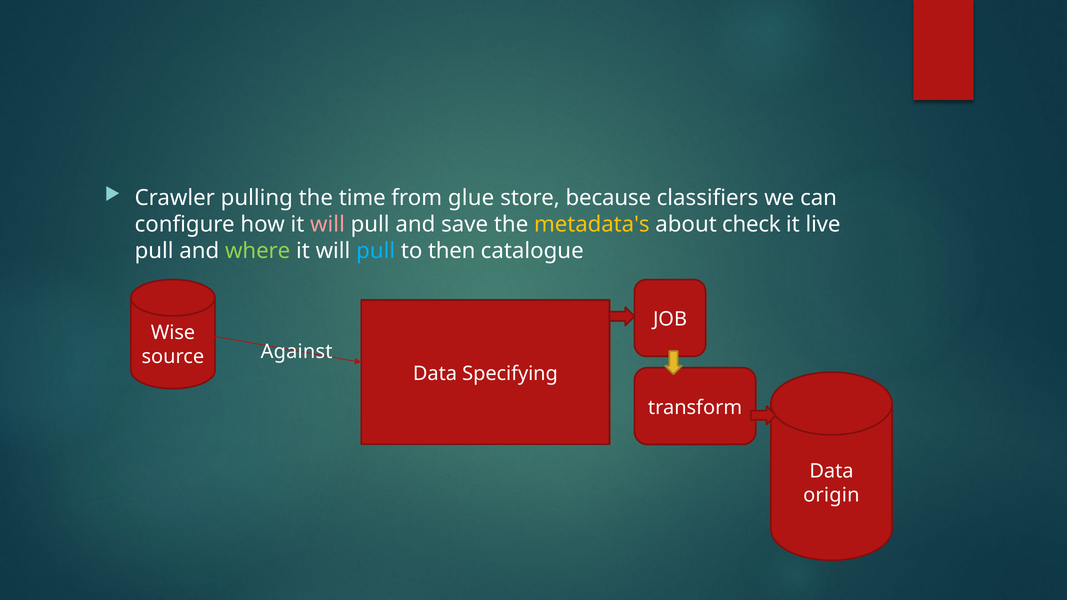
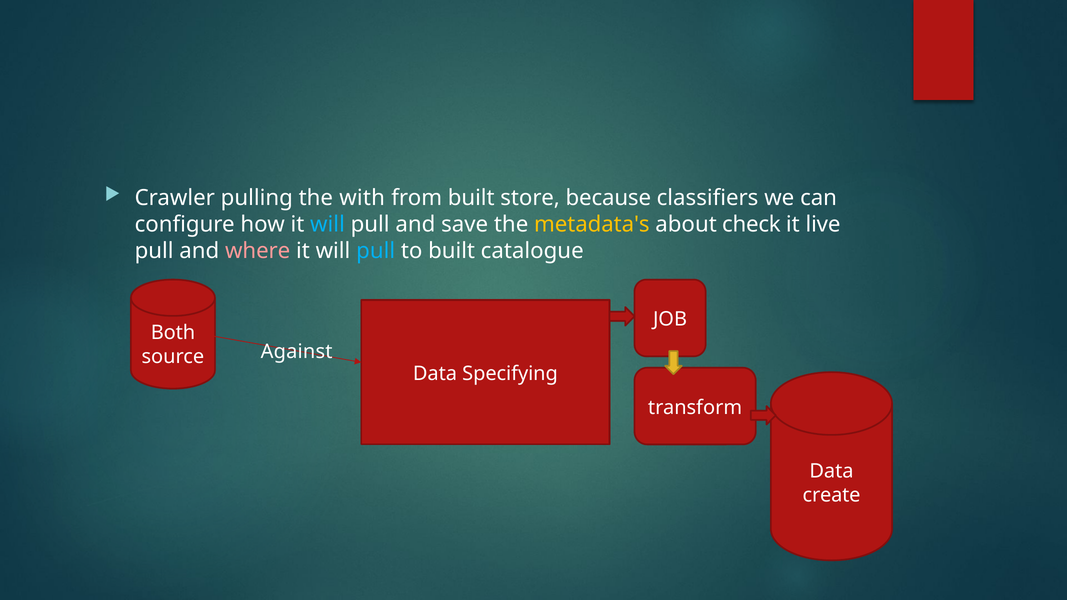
time: time -> with (362, 198)
from glue: glue -> built (471, 198)
will colour: pink -> light blue (327, 224)
where colour: light green -> pink (258, 251)
to then: then -> built (452, 251)
Wise: Wise -> Both (173, 333)
origin: origin -> create (832, 495)
